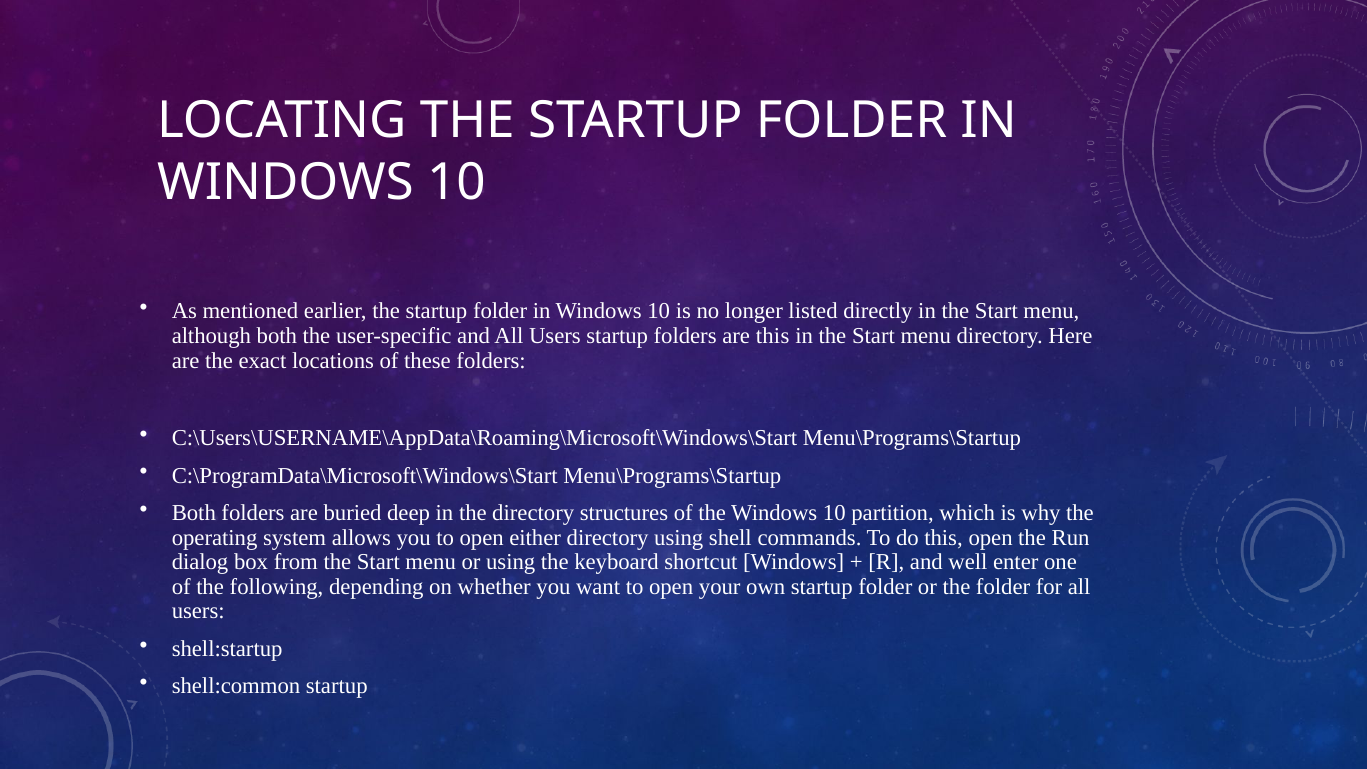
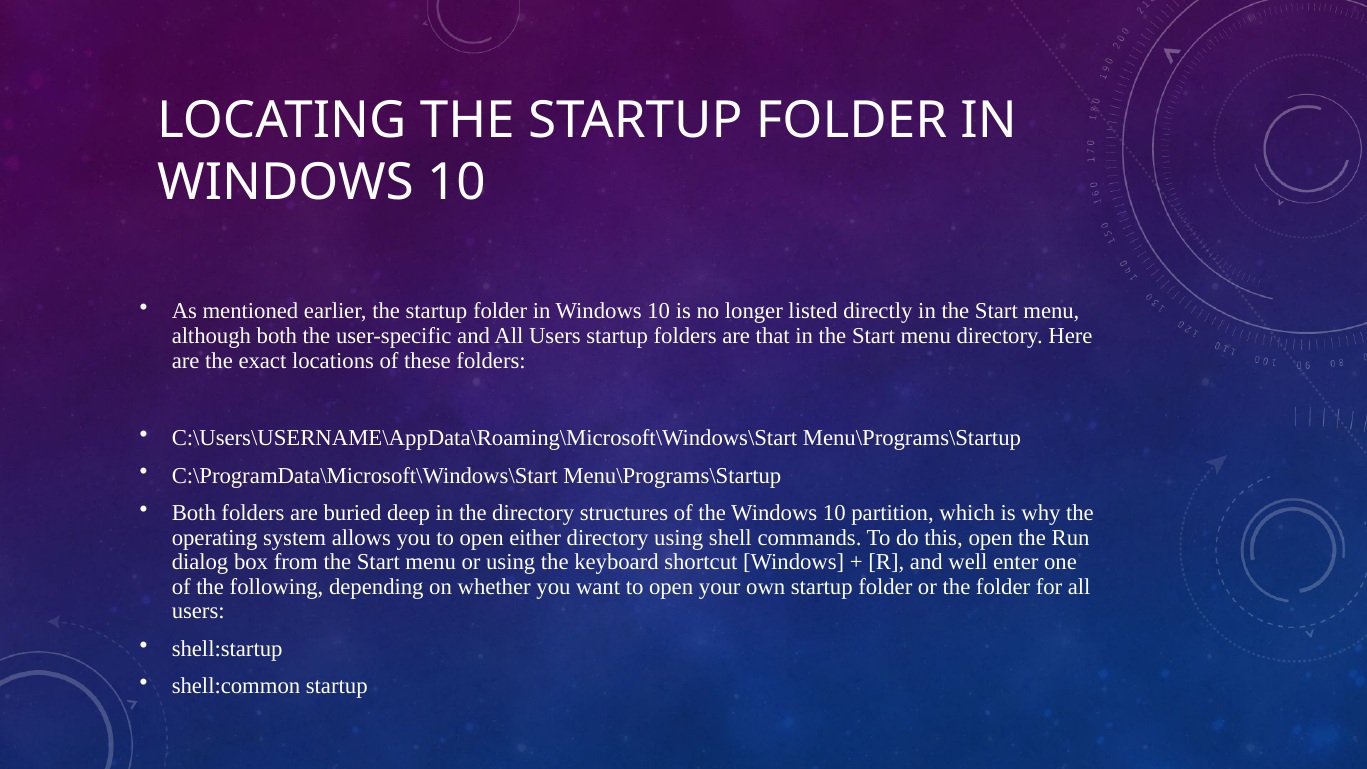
are this: this -> that (773, 336)
